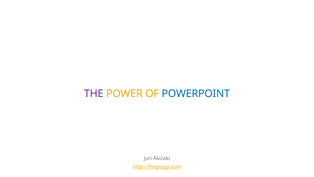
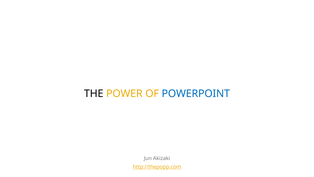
THE colour: purple -> black (94, 94)
